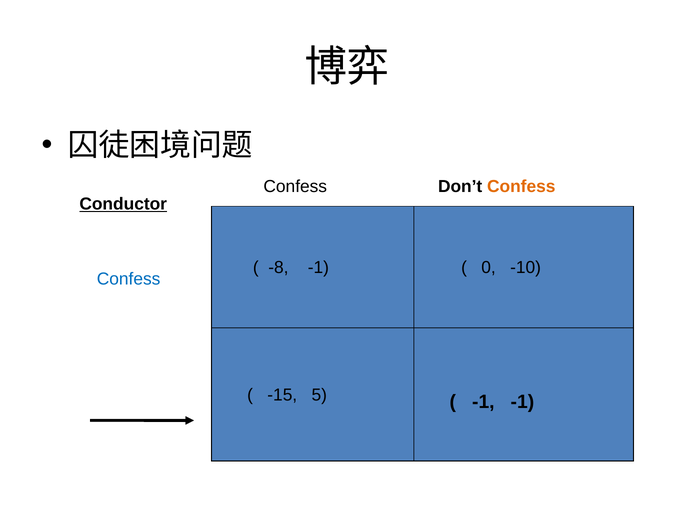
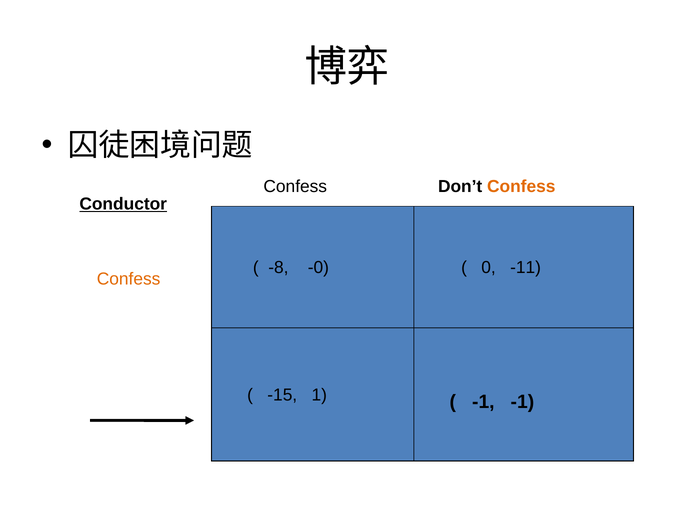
-8 -1: -1 -> -0 (318, 267)
-10: -10 -> -11 (526, 267)
Confess colour: blue -> orange (129, 279)
5: 5 -> 1 (319, 395)
